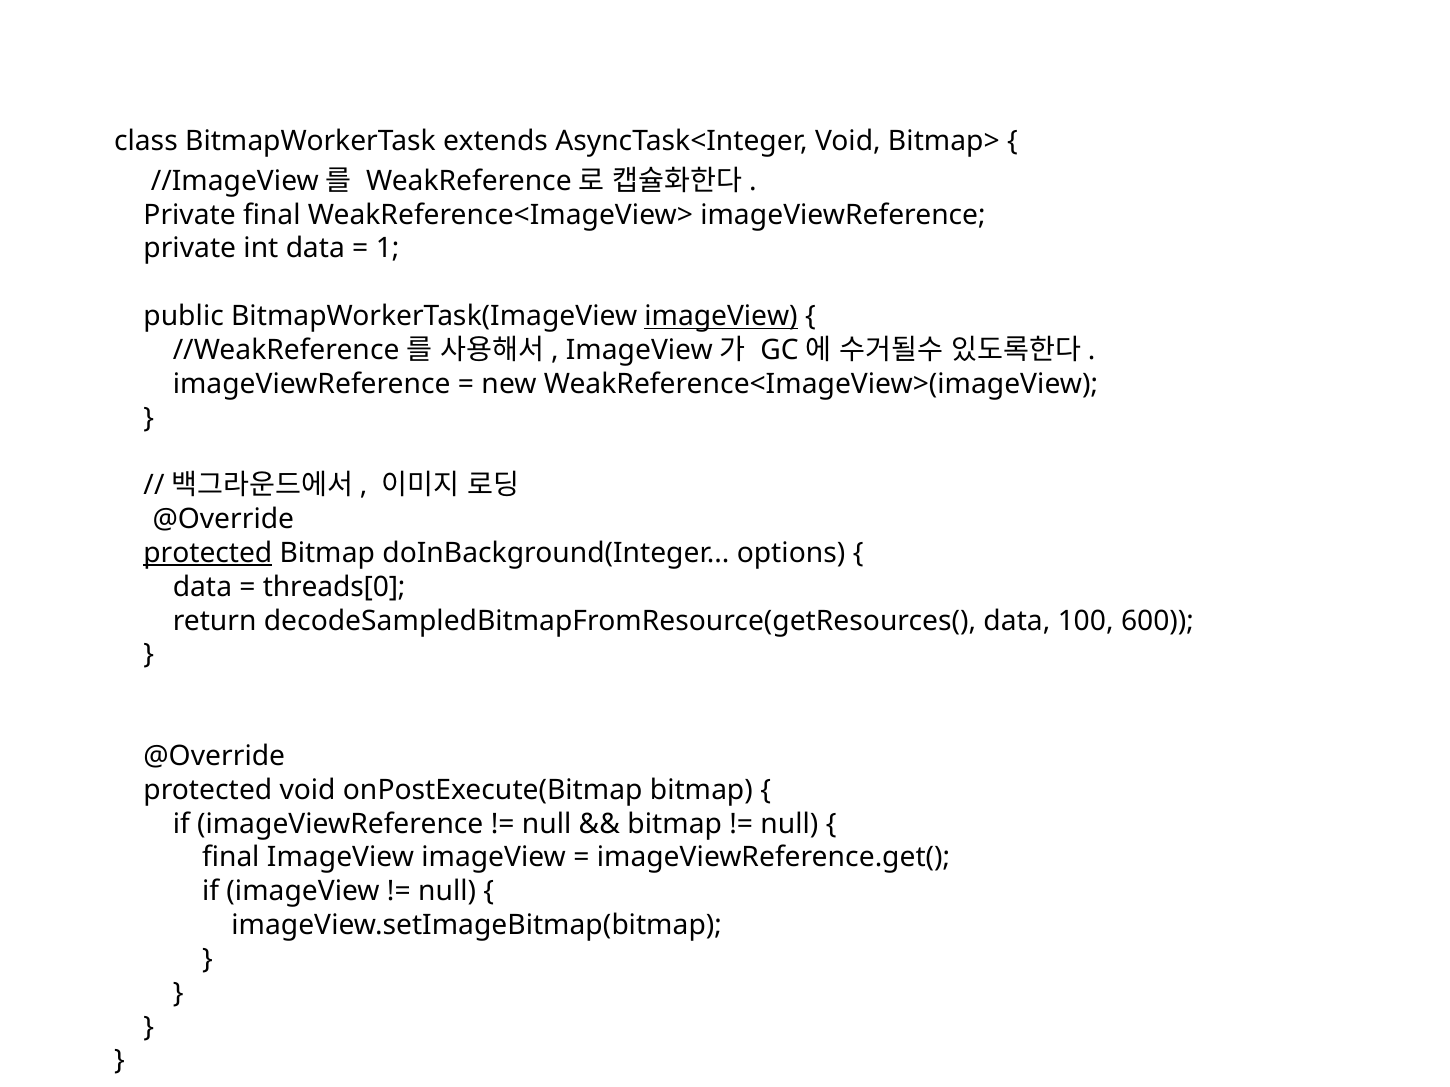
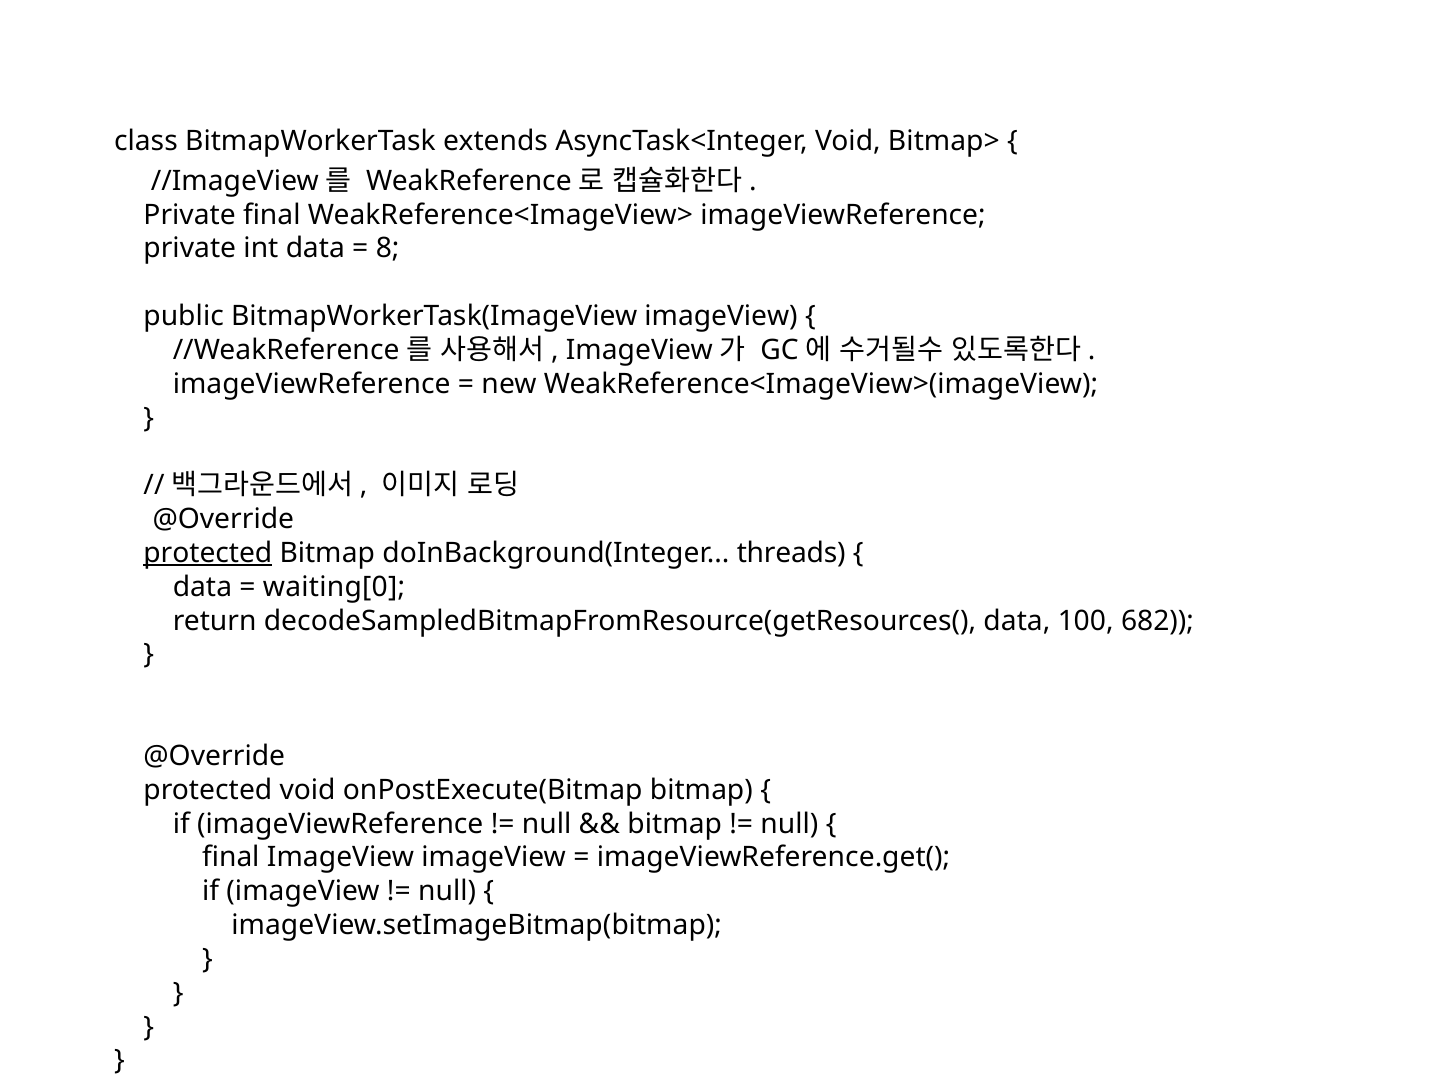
1: 1 -> 8 (388, 249)
imageView underline: present -> none (721, 316)
options: options -> threads (791, 553)
threads[0: threads[0 -> waiting[0 (334, 587)
600: 600 -> 682 (1157, 621)
